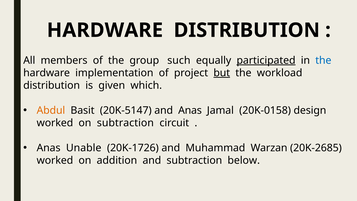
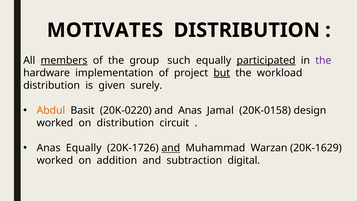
HARDWARE: HARDWARE -> MOTIVATES (105, 30)
members underline: none -> present (64, 60)
the colour: blue -> purple (323, 60)
which: which -> surely (146, 85)
20K-5147: 20K-5147 -> 20K-0220 (126, 110)
on subtraction: subtraction -> distribution (125, 123)
Anas Unable: Unable -> Equally (84, 148)
and underline: none -> present (171, 148)
20K-2685: 20K-2685 -> 20K-1629 (316, 148)
below: below -> digital (244, 160)
